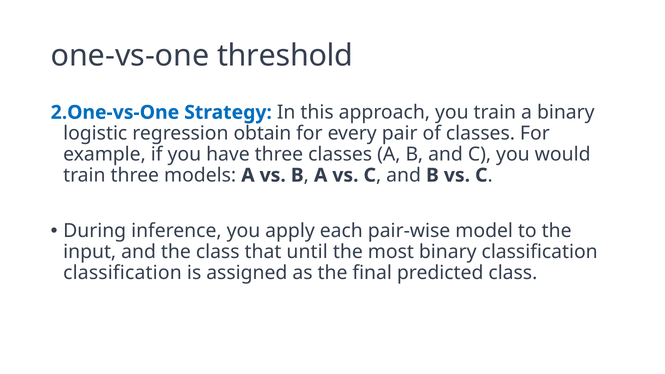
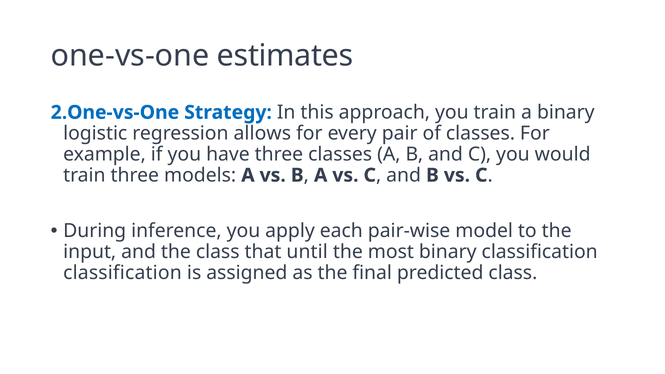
threshold: threshold -> estimates (285, 56)
obtain: obtain -> allows (262, 133)
